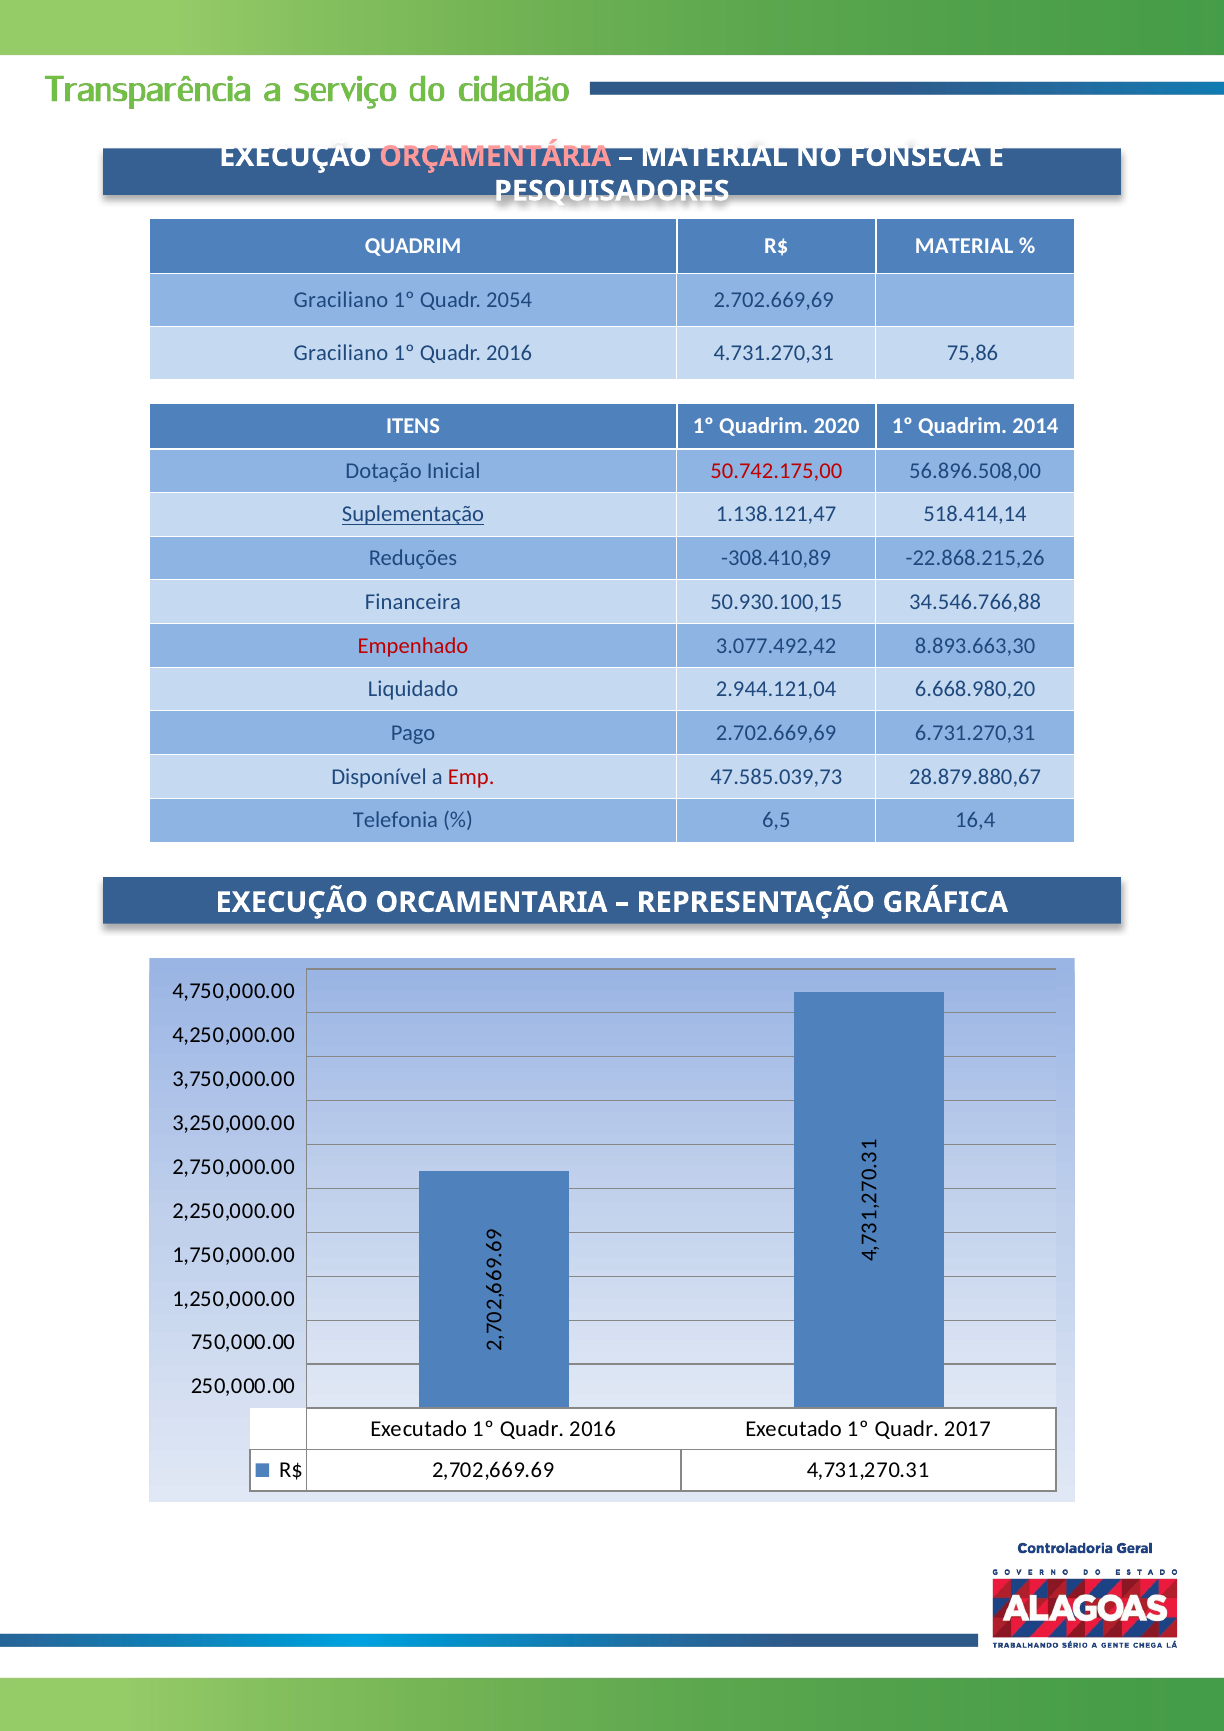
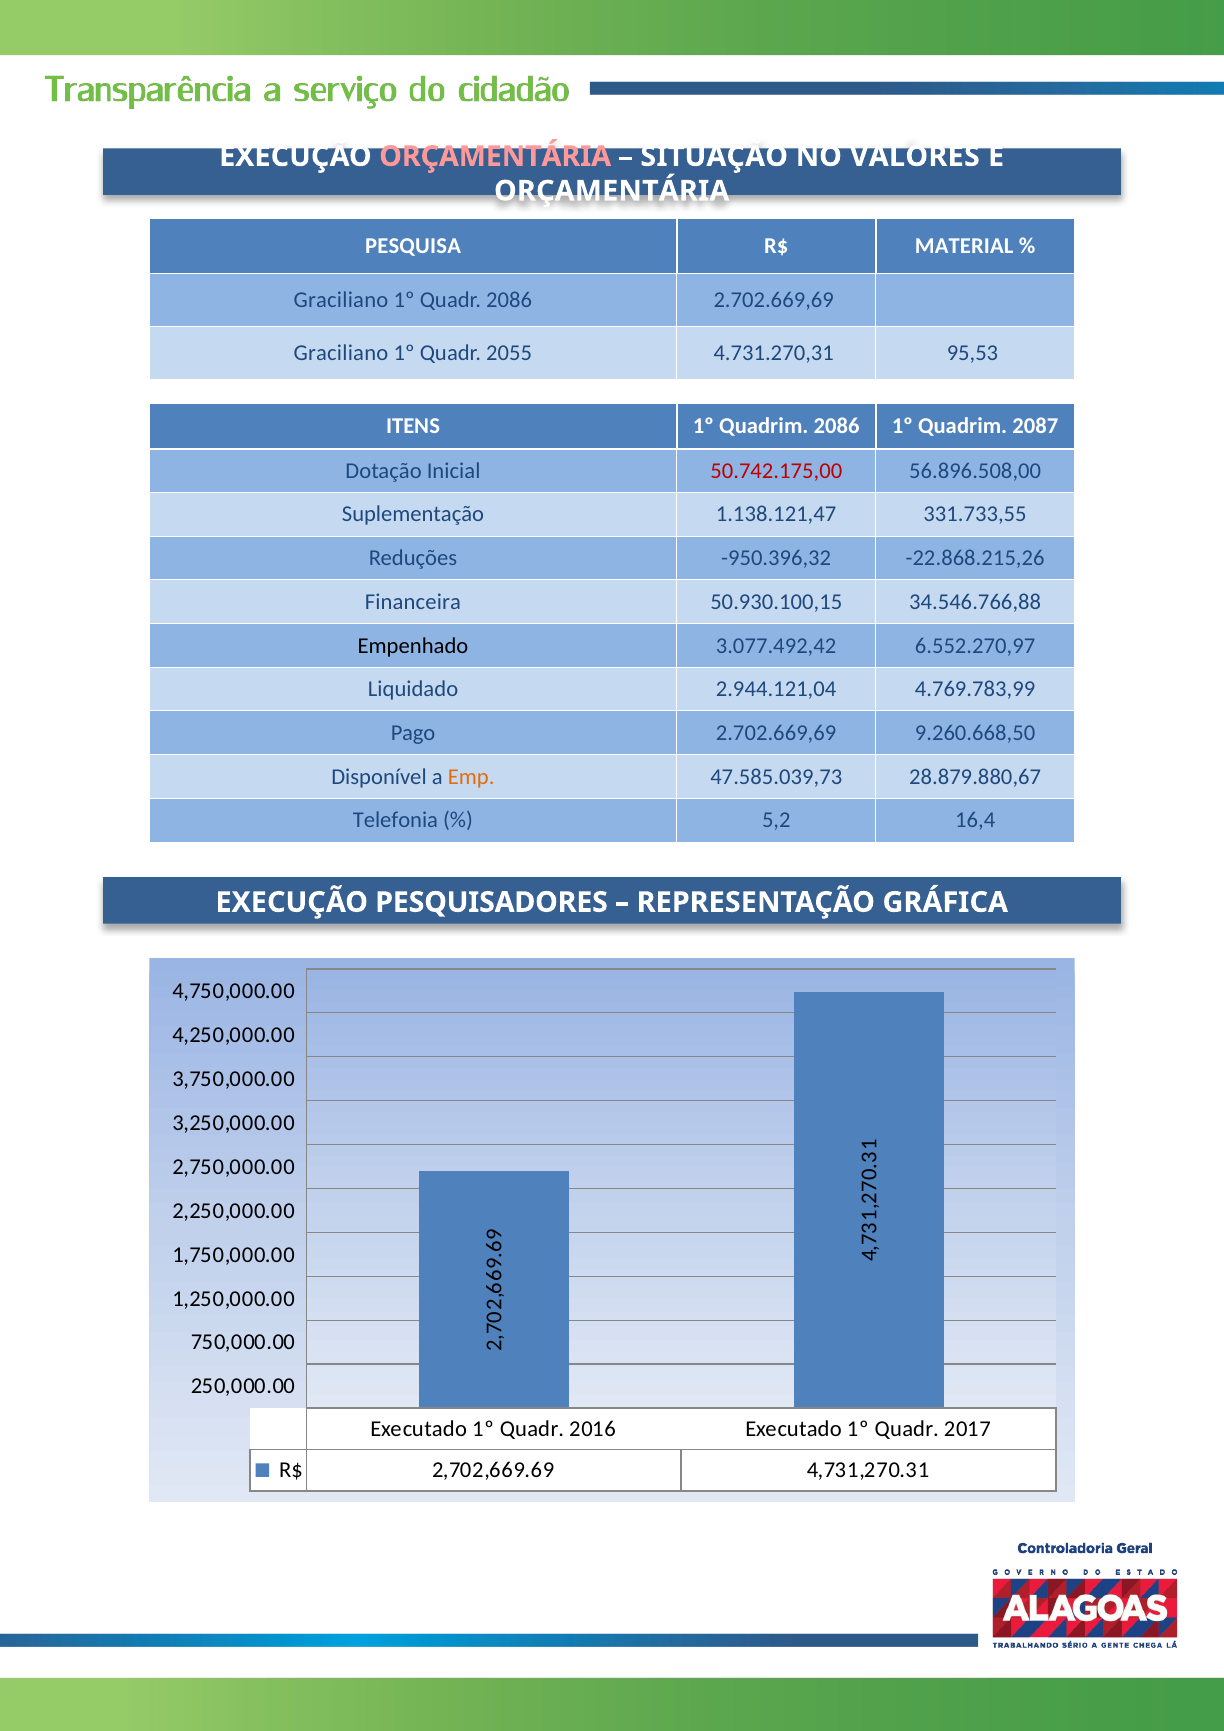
MATERIAL: MATERIAL -> SITUAÇÃO (714, 156)
FONSECA: FONSECA -> VALORES (915, 156)
PESQUISADORES: PESQUISADORES -> ORÇAMENTÁRIA (612, 191)
QUADRIM: QUADRIM -> PESQUISA (413, 246)
Quadr 2054: 2054 -> 2086 (509, 300)
2016: 2016 -> 2055 (509, 353)
75,86: 75,86 -> 95,53 (972, 353)
Quadrim 2020: 2020 -> 2086 (837, 426)
2014: 2014 -> 2087 (1035, 426)
Suplementação underline: present -> none (413, 515)
518.414,14: 518.414,14 -> 331.733,55 (975, 515)
-308.410,89: -308.410,89 -> -950.396,32 (776, 558)
Empenhado colour: red -> black (413, 646)
8.893.663,30: 8.893.663,30 -> 6.552.270,97 (975, 646)
6.668.980,20: 6.668.980,20 -> 4.769.783,99 (975, 689)
6.731.270,31: 6.731.270,31 -> 9.260.668,50 (975, 733)
Emp colour: red -> orange (471, 777)
6,5: 6,5 -> 5,2 (776, 821)
ORCAMENTARIA: ORCAMENTARIA -> PESQUISADORES (492, 902)
